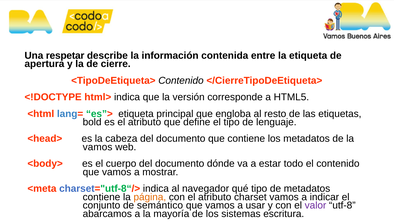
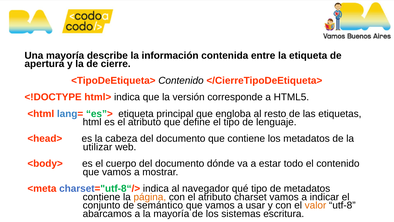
Una respetar: respetar -> mayoría (65, 55)
bold: bold -> html (92, 122)
vamos: vamos -> utilizar (98, 147)
valor colour: purple -> orange (316, 205)
